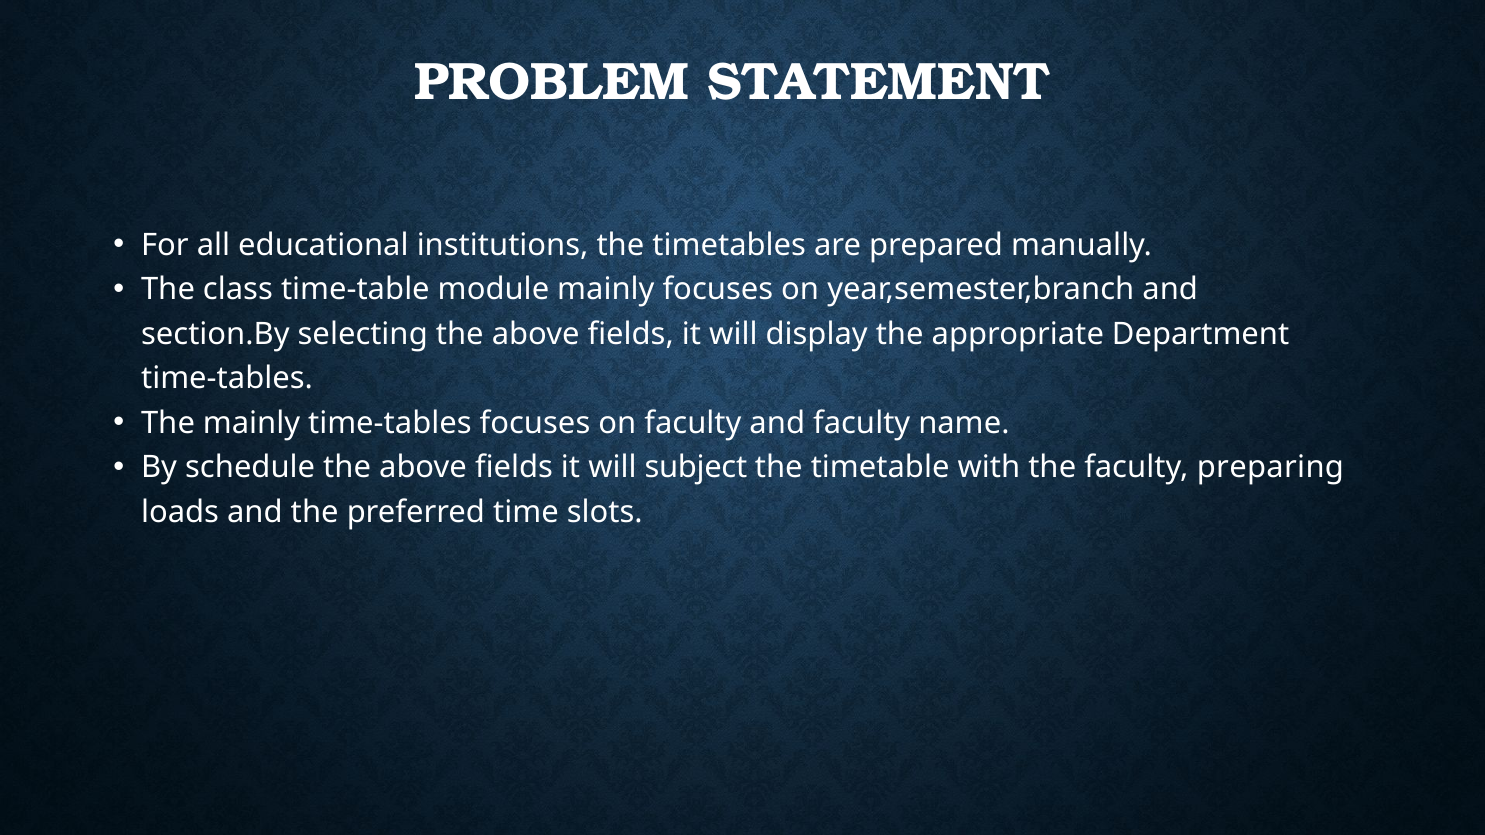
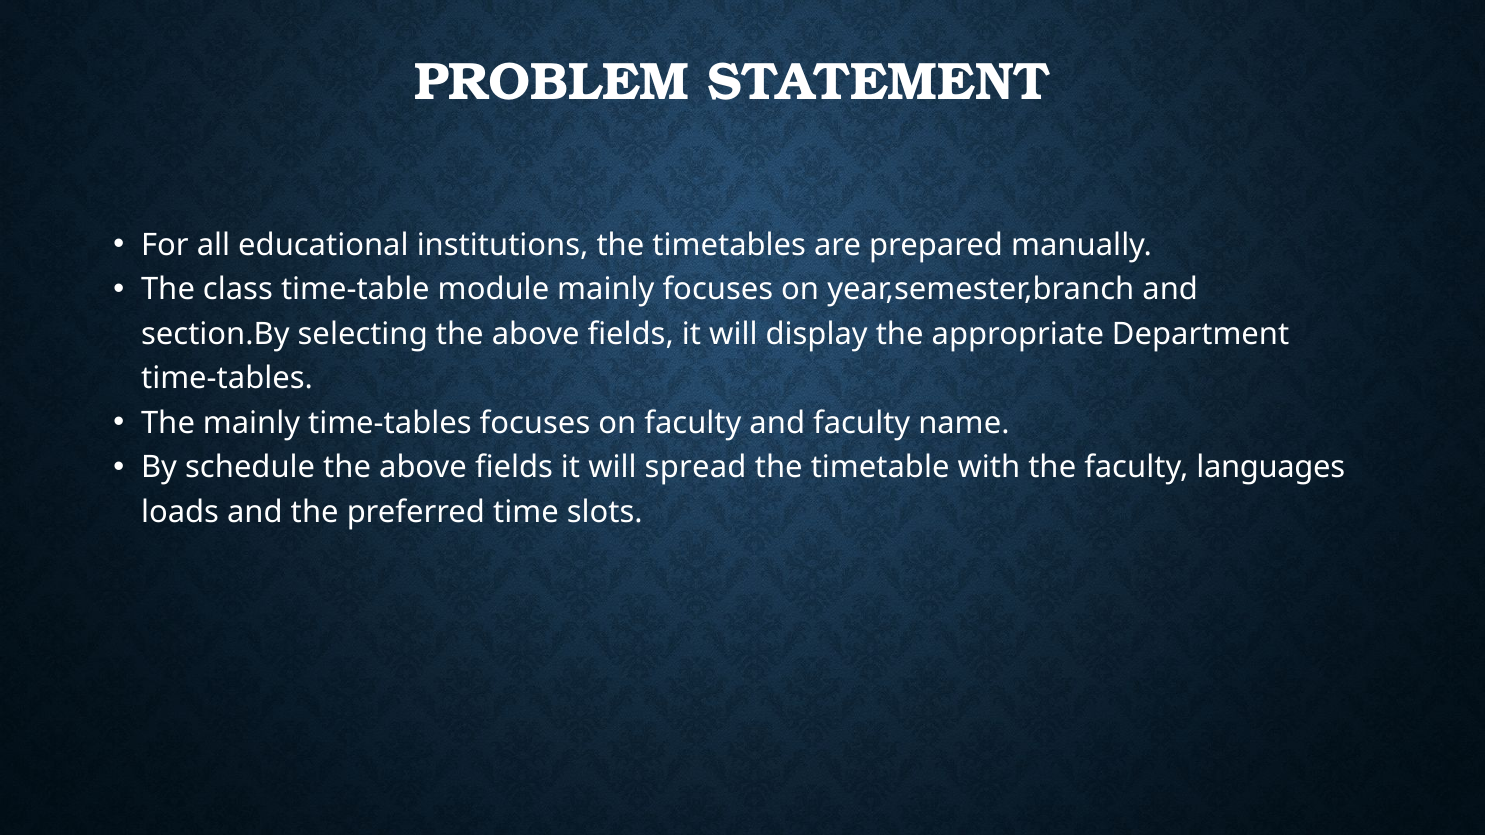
subject: subject -> spread (696, 468)
preparing: preparing -> languages (1271, 468)
